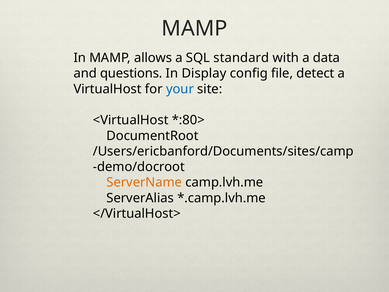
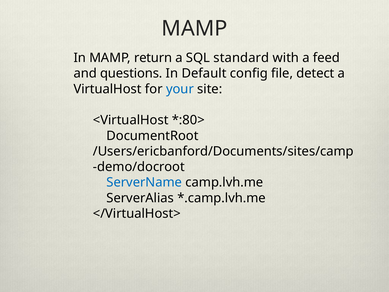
allows: allows -> return (153, 58)
data: data -> feed (326, 58)
Display: Display -> Default (204, 73)
ServerName colour: orange -> blue (144, 182)
